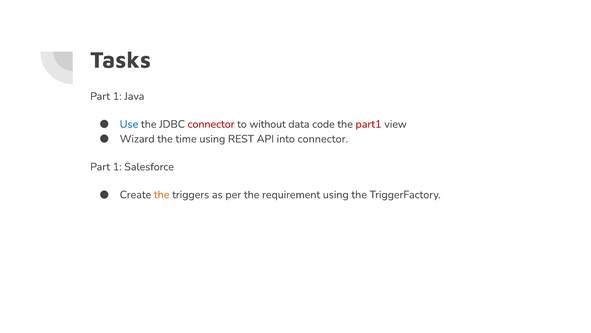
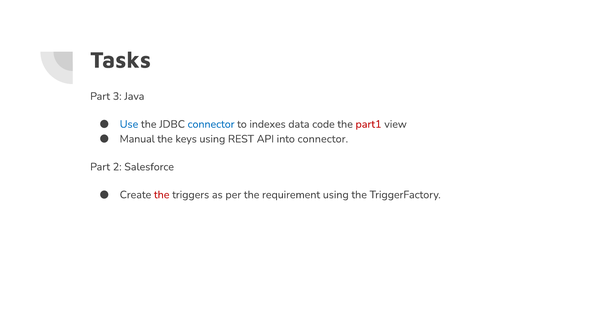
1: 1 -> 3 (117, 96)
connector colour: red -> blue (211, 124)
without: without -> indexes (268, 124)
Wizard: Wizard -> Manual (137, 139)
time: time -> keys (186, 139)
1: 1 -> 2 (117, 167)
the colour: orange -> red (162, 194)
